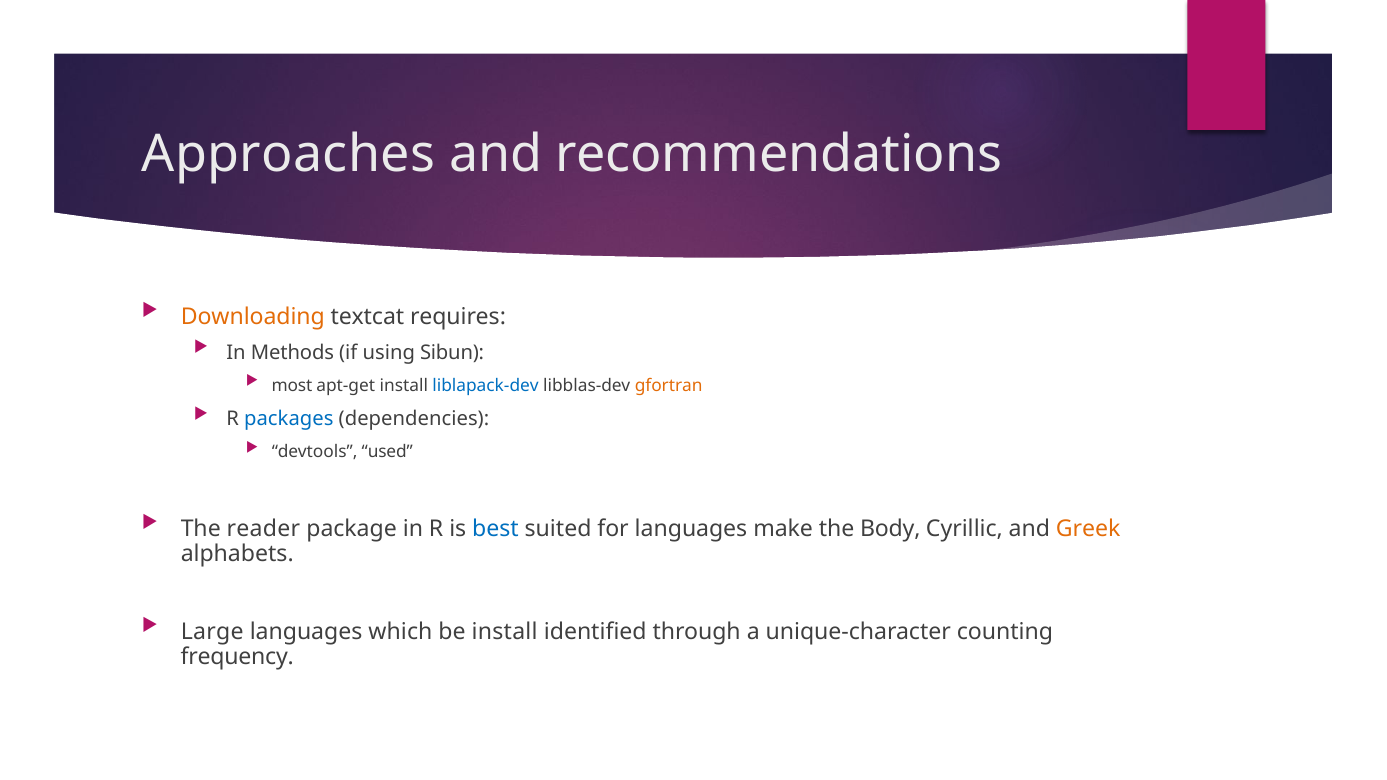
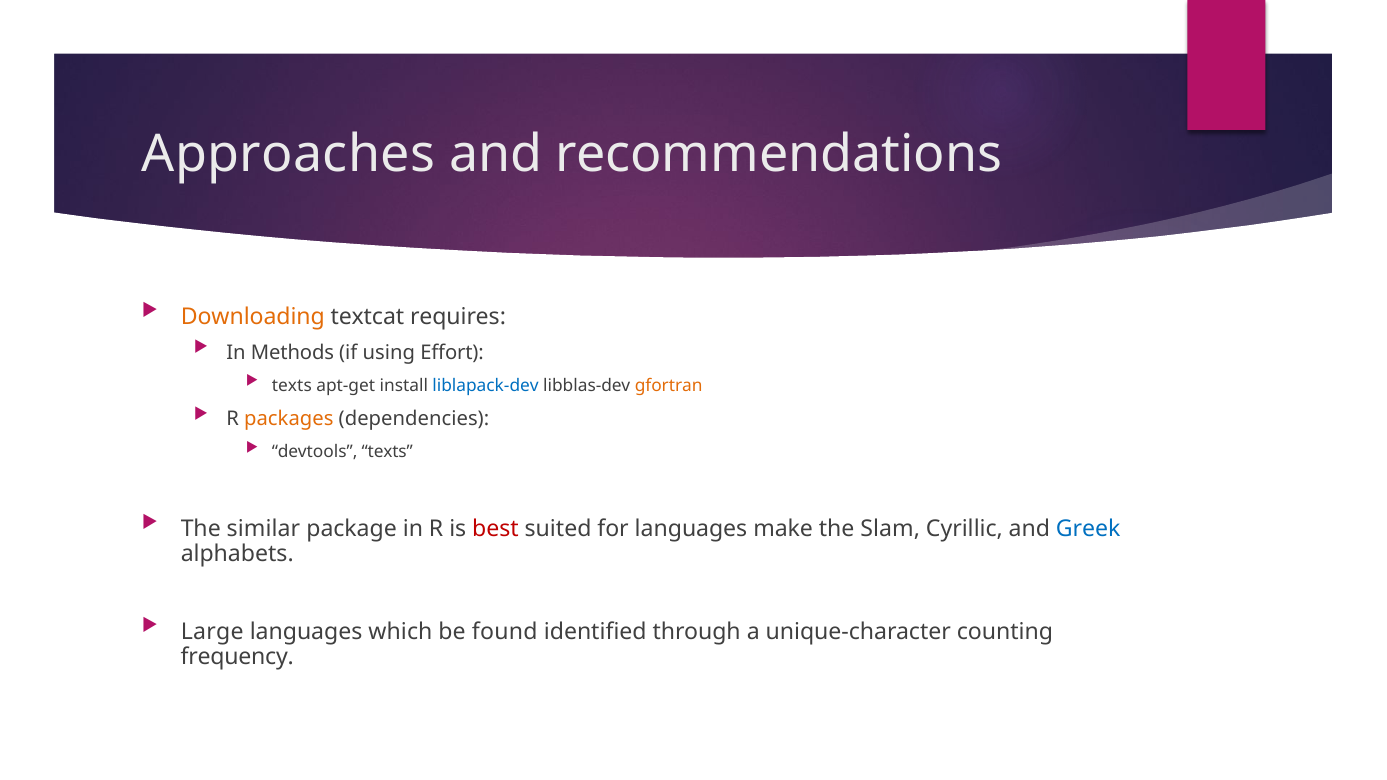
Sibun: Sibun -> Effort (452, 353)
most: most -> texts (292, 386)
packages colour: blue -> orange (289, 419)
devtools used: used -> texts (387, 452)
reader: reader -> similar (263, 529)
best colour: blue -> red (495, 529)
Body: Body -> Slam (890, 529)
Greek colour: orange -> blue (1088, 529)
be install: install -> found (505, 632)
